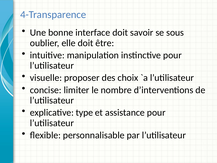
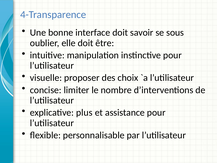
type: type -> plus (84, 112)
